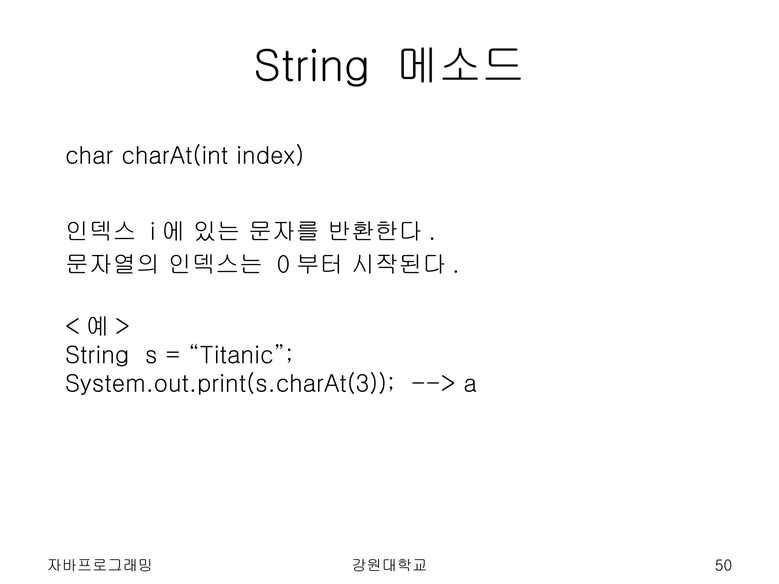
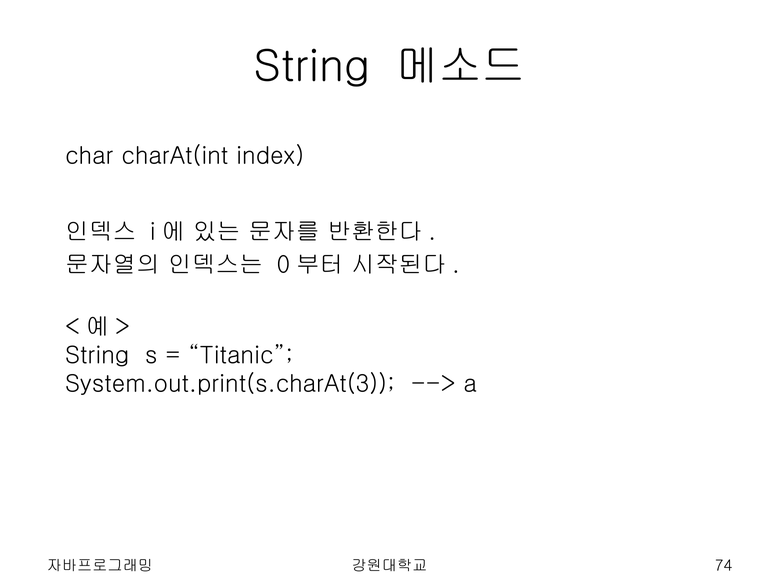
50: 50 -> 74 (724, 566)
